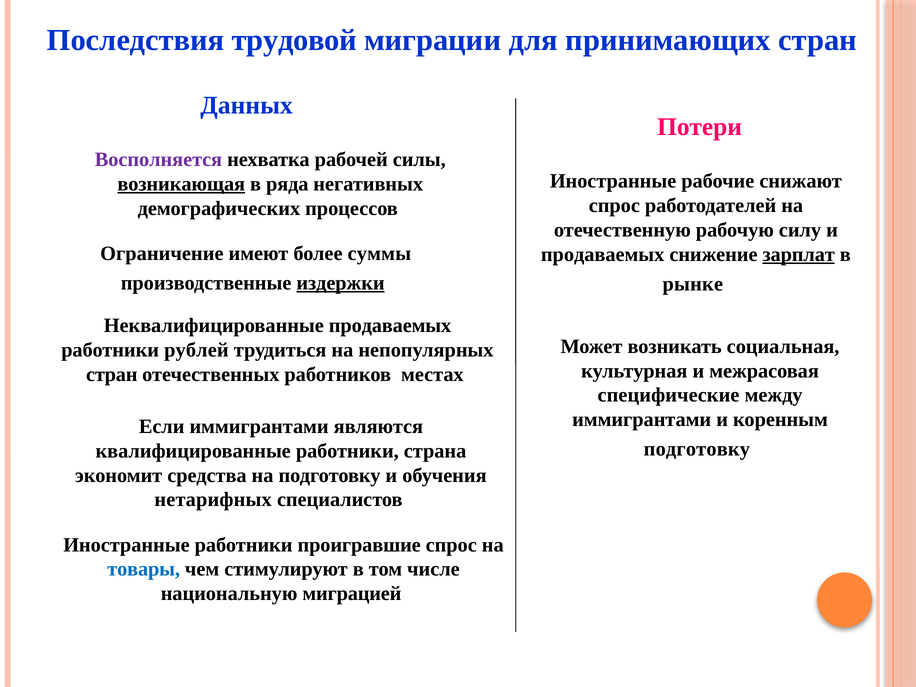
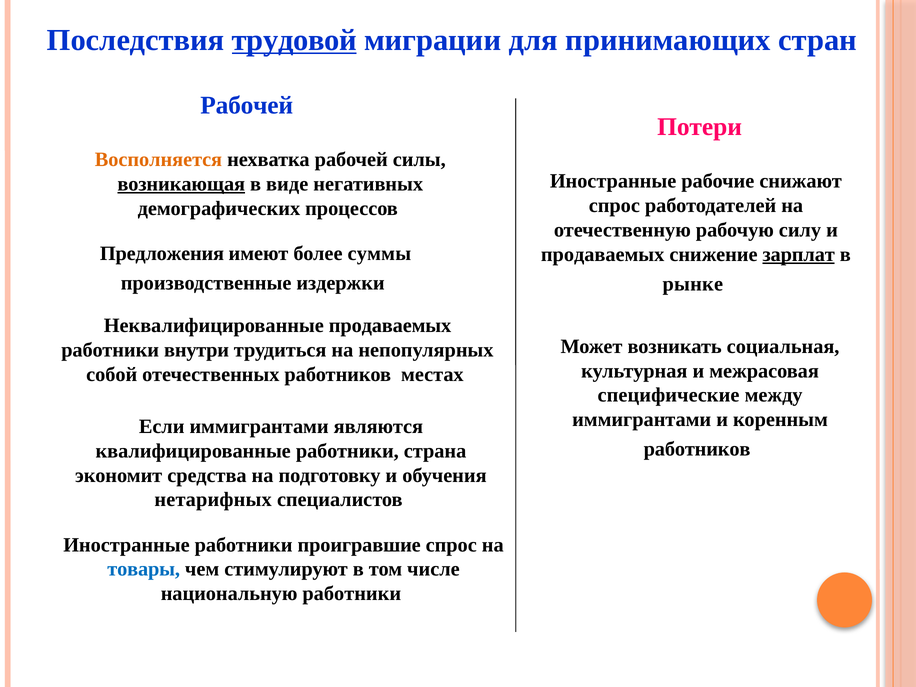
трудовой underline: none -> present (294, 40)
Данных: Данных -> Рабочей (247, 106)
Восполняется colour: purple -> orange (158, 160)
ряда: ряда -> виде (287, 184)
Ограничение: Ограничение -> Предложения (162, 253)
издержки underline: present -> none (341, 283)
рублей: рублей -> внутри (197, 350)
стран: стран -> собой (112, 374)
подготовку: подготовку -> работников (697, 449)
национальную миграцией: миграцией -> работники (352, 594)
